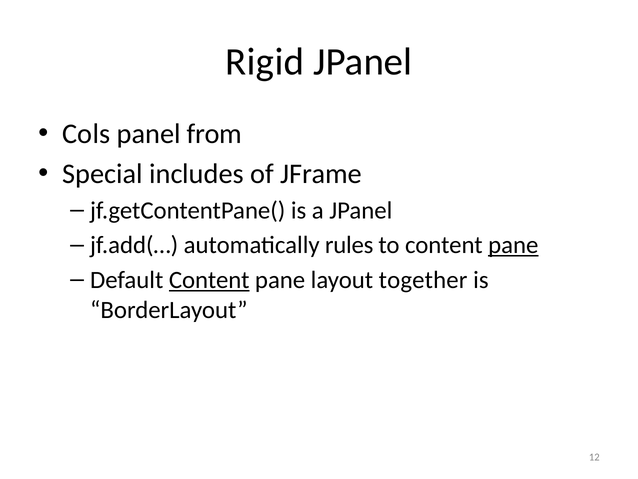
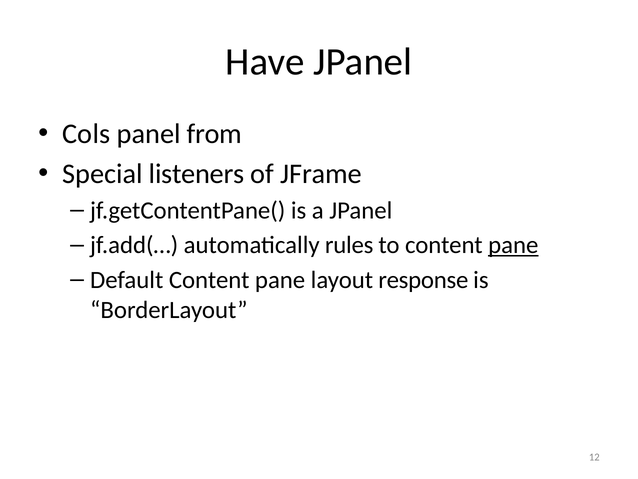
Rigid: Rigid -> Have (265, 62)
includes: includes -> listeners (197, 174)
Content underline: present -> none (209, 280)
together: together -> response (423, 280)
